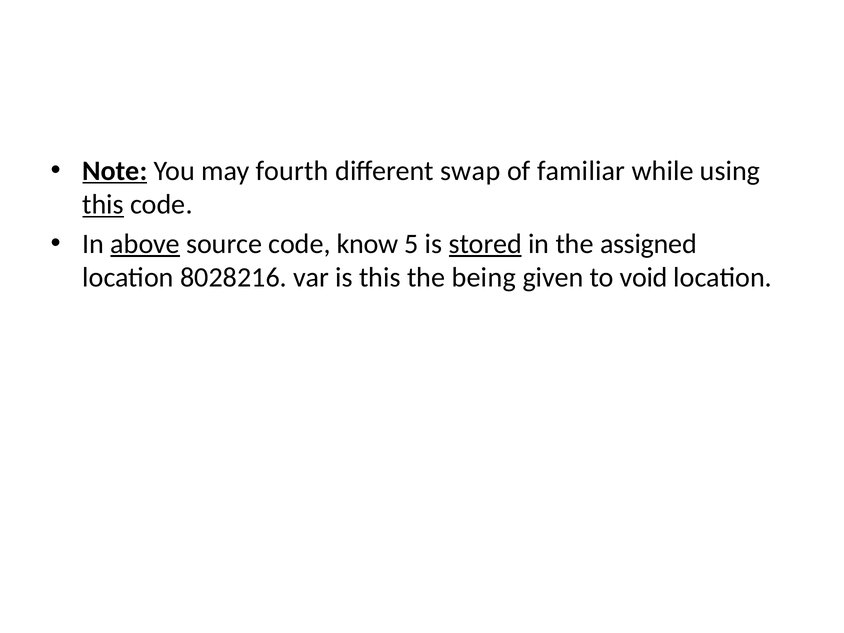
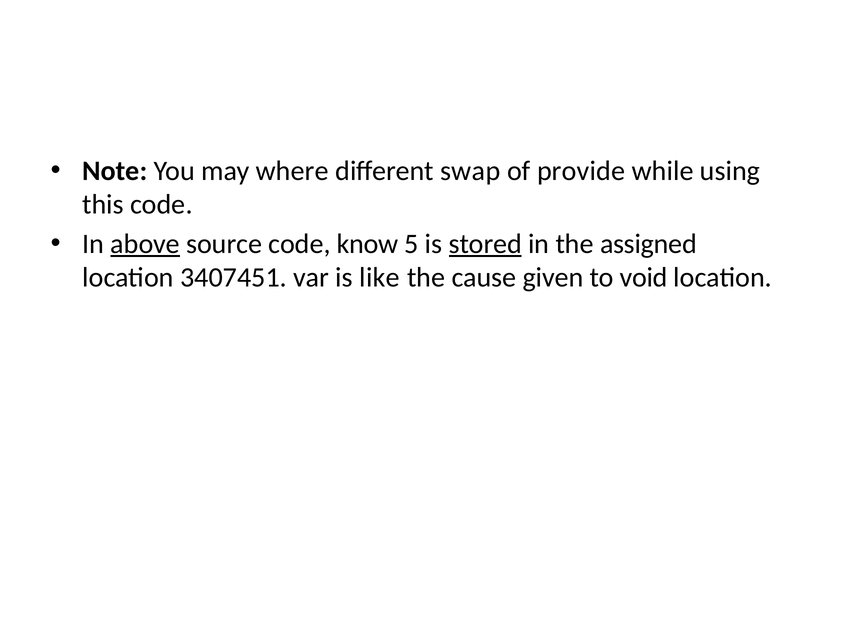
Note underline: present -> none (115, 171)
fourth: fourth -> where (292, 171)
familiar: familiar -> provide (581, 171)
this underline: present -> none (103, 205)
8028216: 8028216 -> 3407451 (233, 278)
is this: this -> like (380, 278)
being: being -> cause (484, 278)
